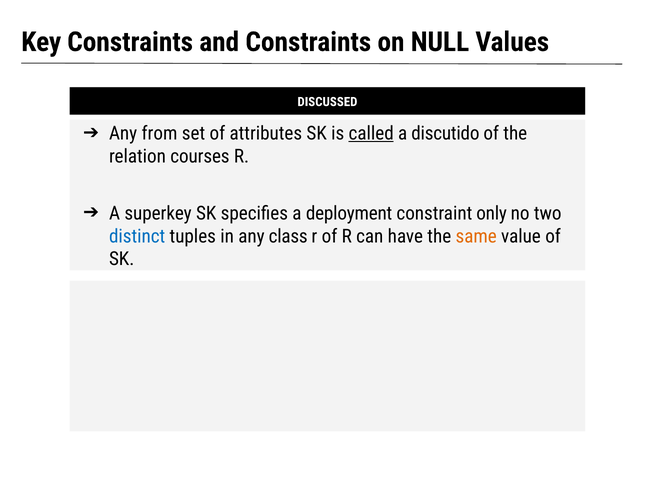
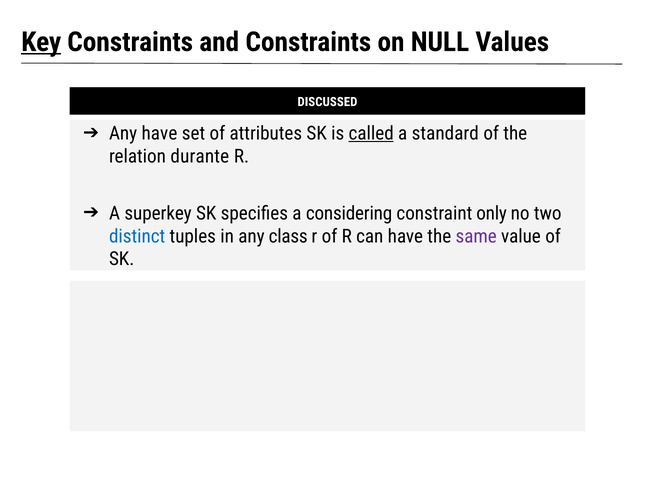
Key underline: none -> present (41, 42)
Any from: from -> have (159, 133)
discutido: discutido -> standard (445, 133)
courses: courses -> durante (200, 156)
deployment: deployment -> considering (349, 213)
same colour: orange -> purple (476, 236)
